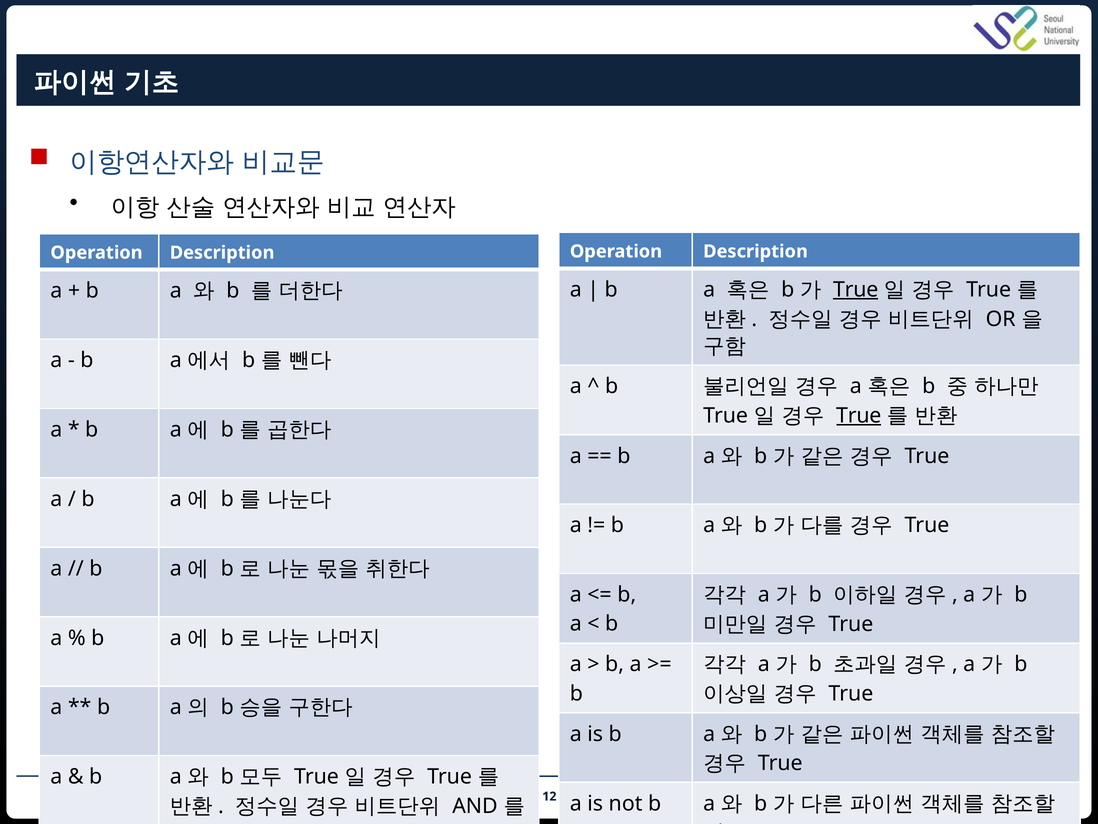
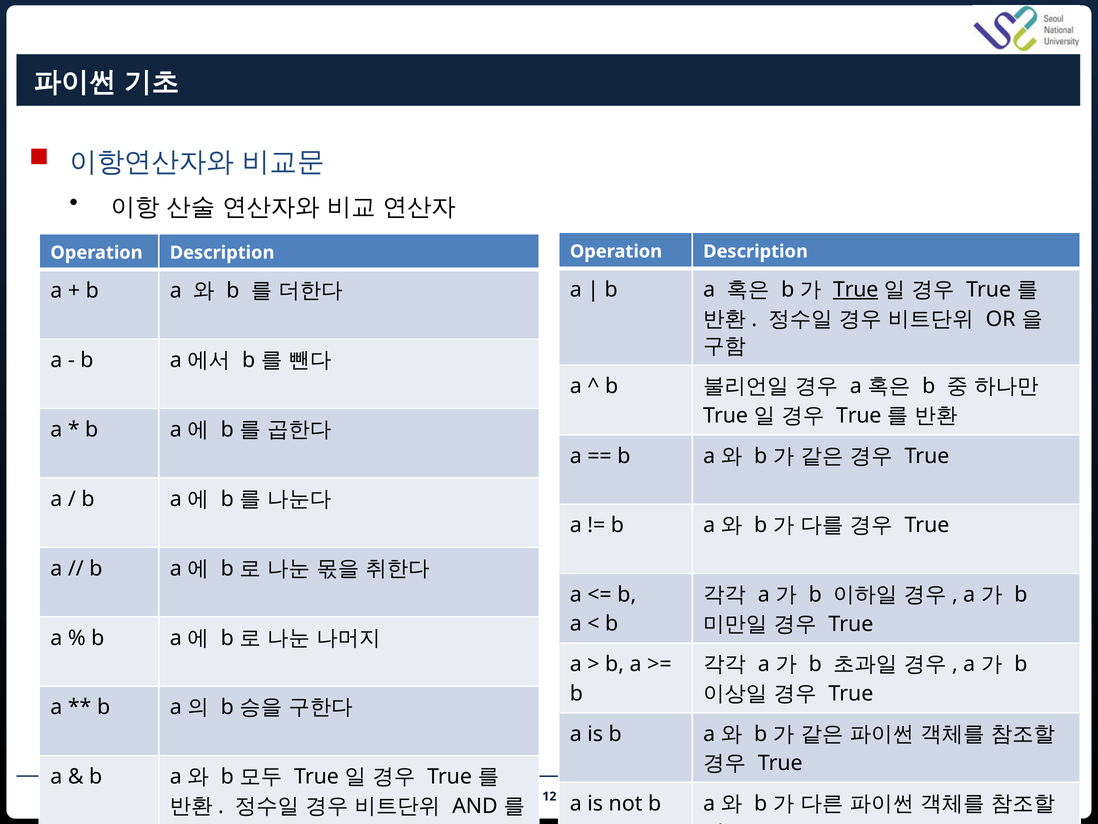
True underline: present -> none (859, 415)
